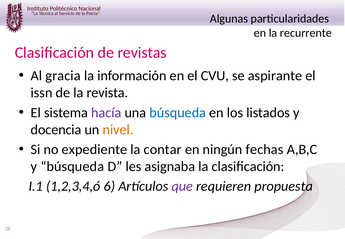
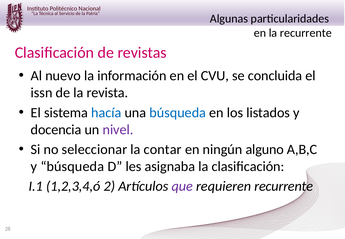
gracia: gracia -> nuevo (63, 76)
aspirante: aspirante -> concluida (275, 76)
hacía colour: purple -> blue (106, 113)
nivel colour: orange -> purple (118, 129)
expediente: expediente -> seleccionar (94, 149)
fechas: fechas -> alguno (265, 149)
6: 6 -> 2 (109, 186)
requieren propuesta: propuesta -> recurrente (284, 186)
